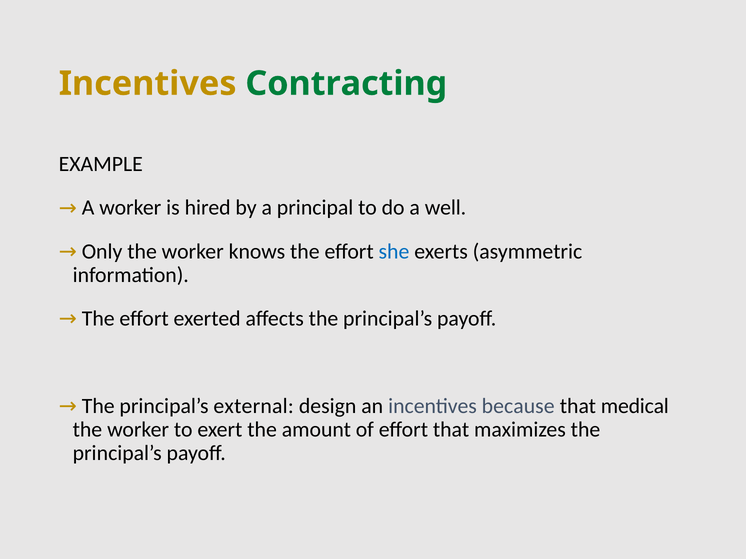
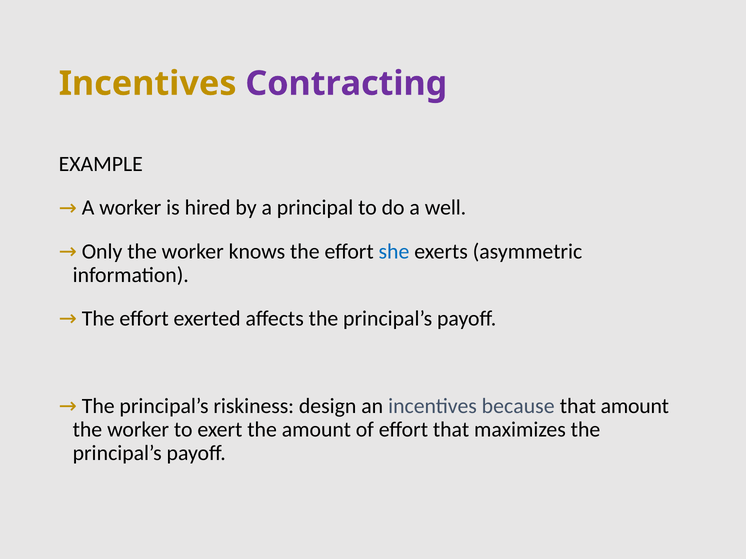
Contracting colour: green -> purple (346, 84)
external: external -> riskiness (254, 406)
that medical: medical -> amount (635, 406)
